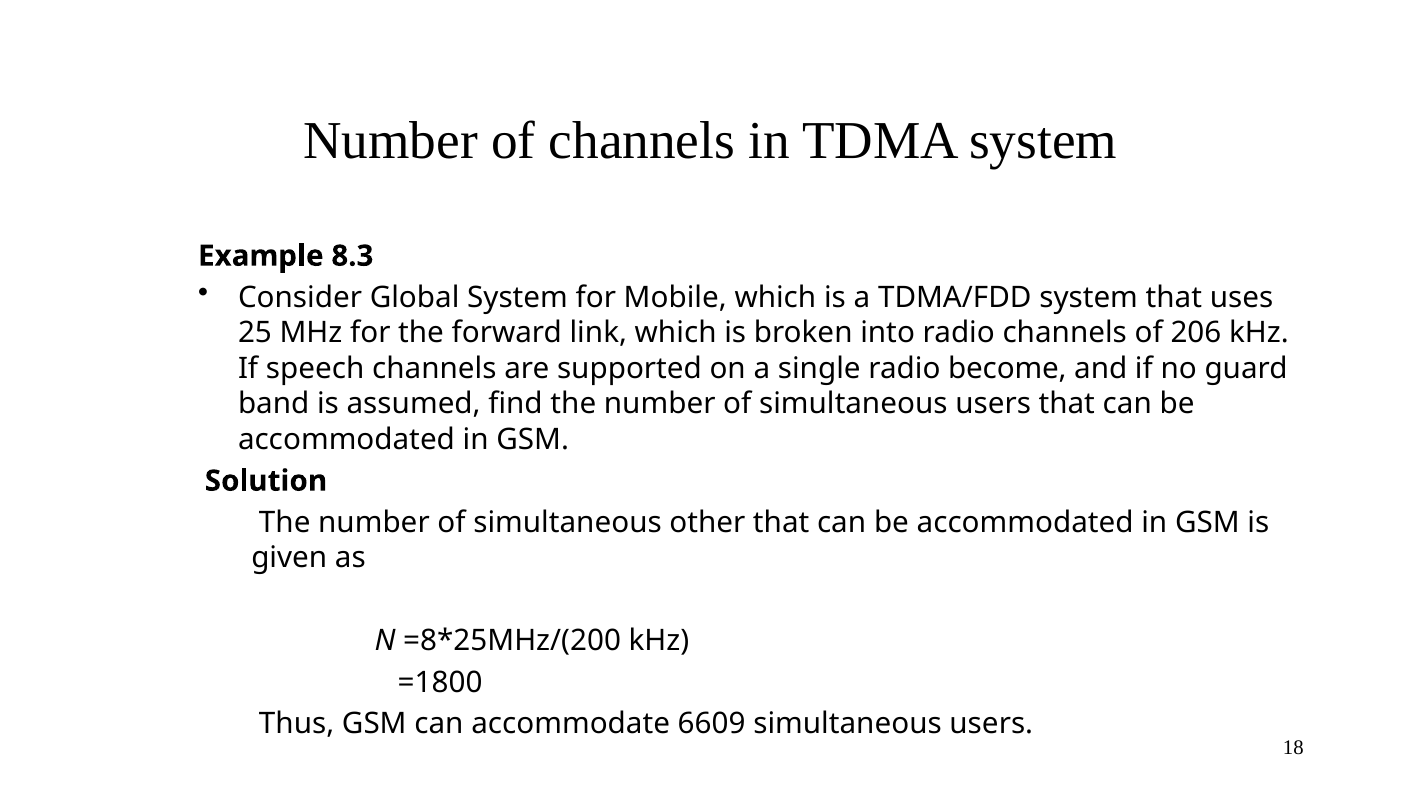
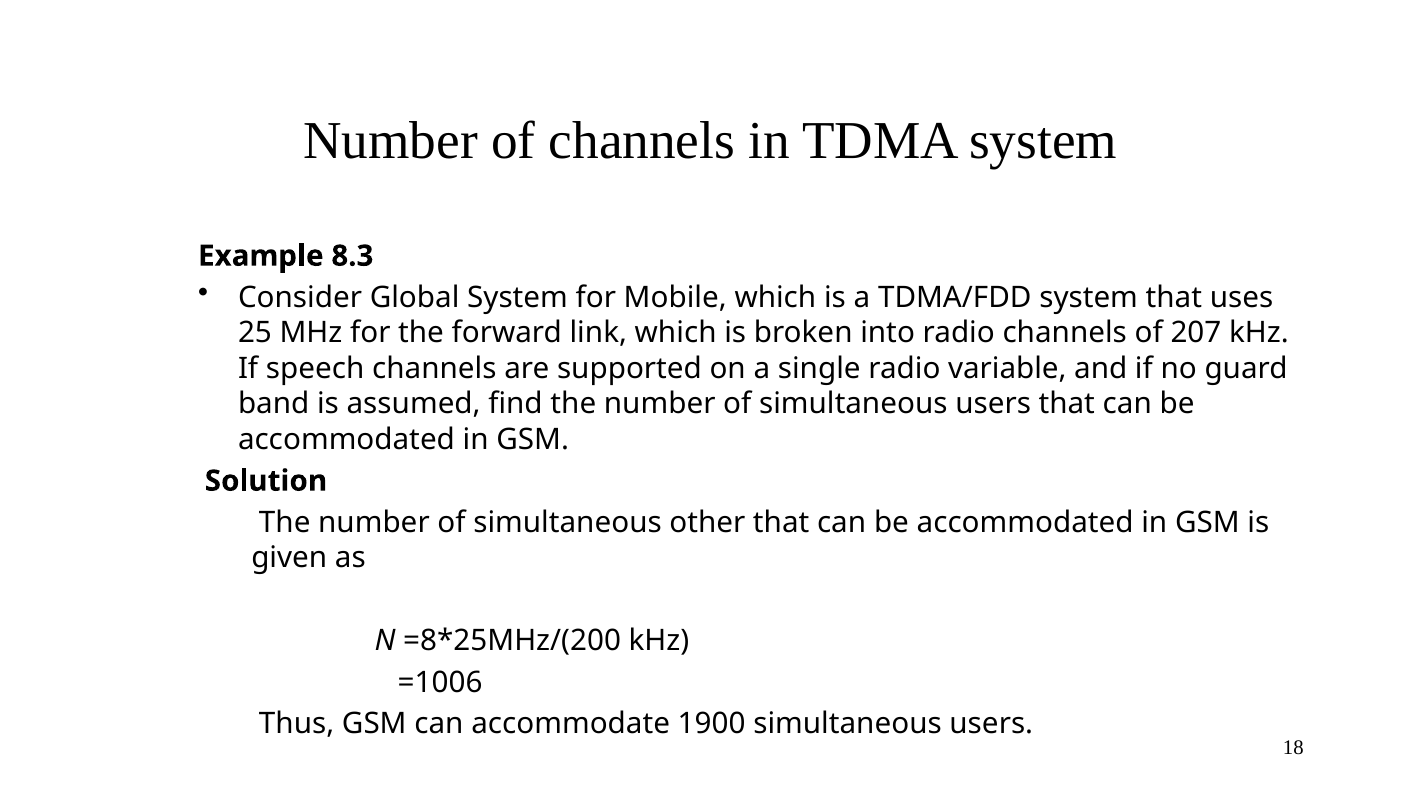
206: 206 -> 207 (1196, 333)
become: become -> variable (1007, 369)
=1800: =1800 -> =1006 (440, 682)
6609: 6609 -> 1900 (712, 724)
